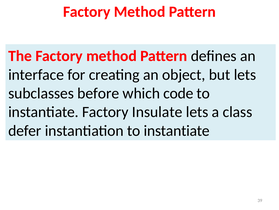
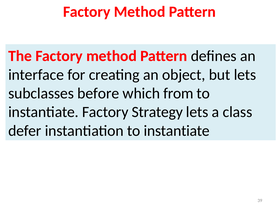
code: code -> from (178, 93)
Insulate: Insulate -> Strategy (157, 112)
